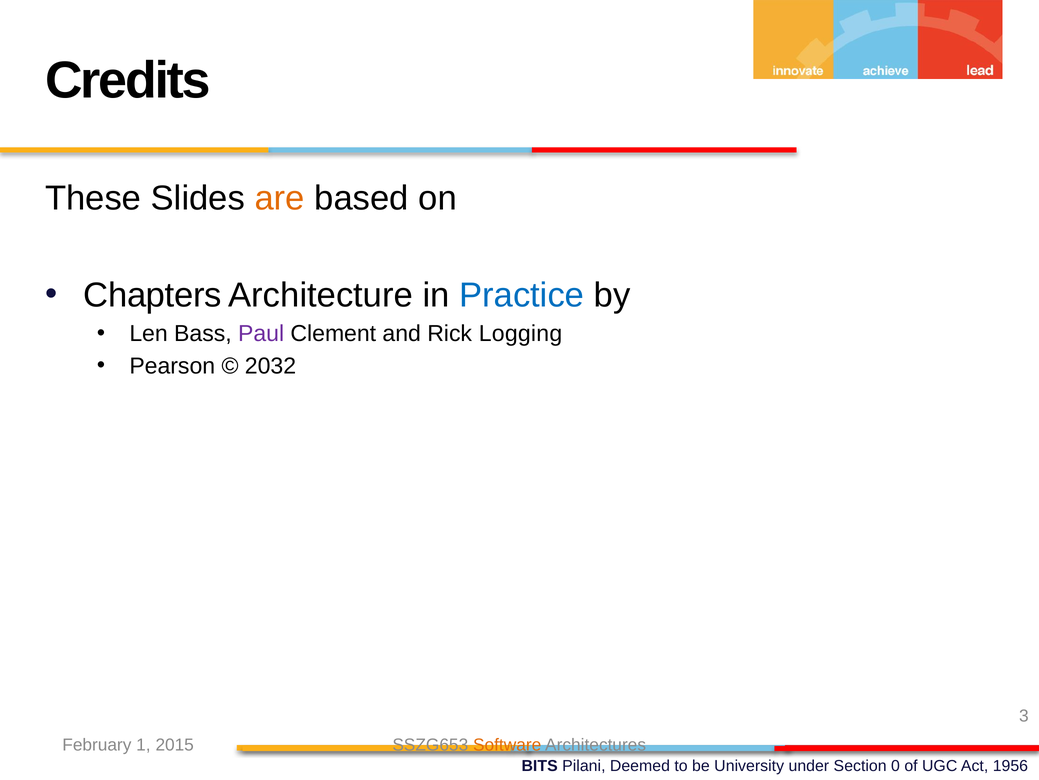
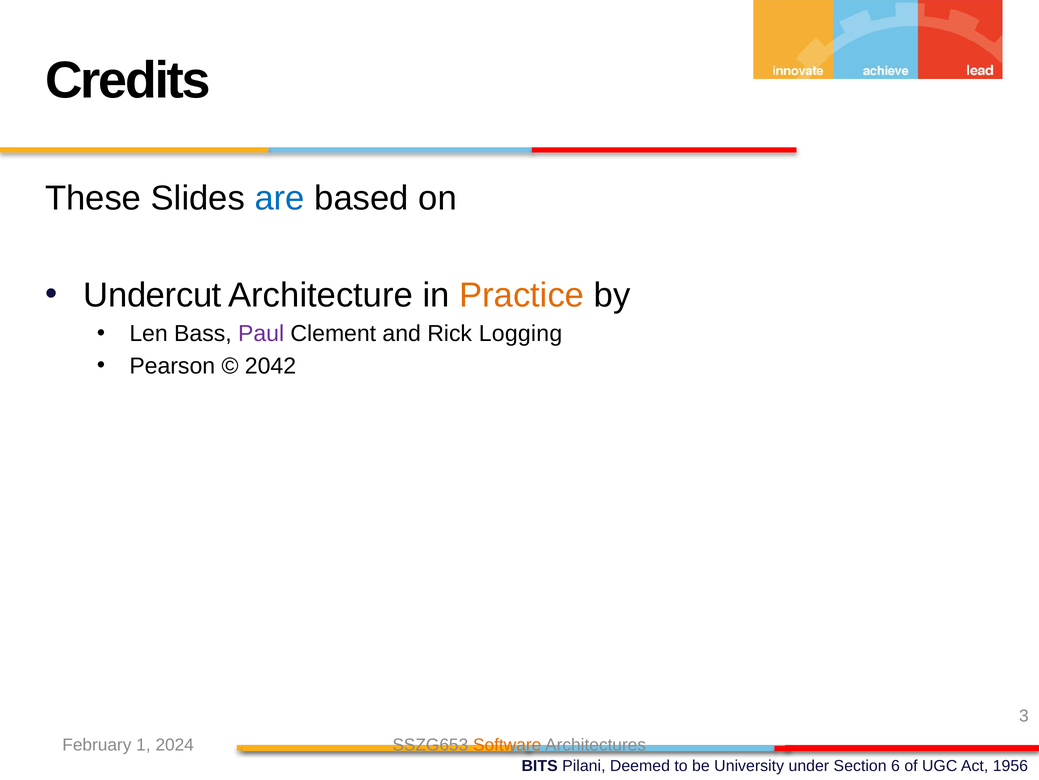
are colour: orange -> blue (280, 198)
Chapters: Chapters -> Undercut (152, 295)
Practice colour: blue -> orange (522, 295)
2032: 2032 -> 2042 (270, 366)
2015: 2015 -> 2024 (175, 744)
0: 0 -> 6 (896, 765)
